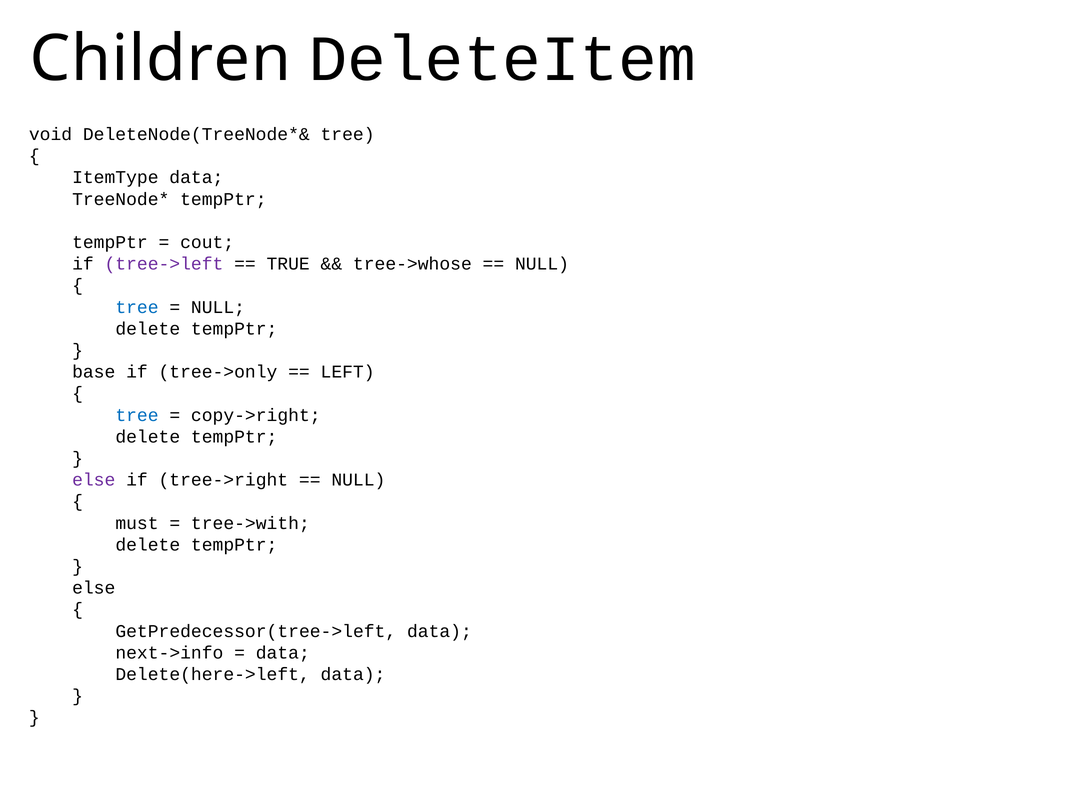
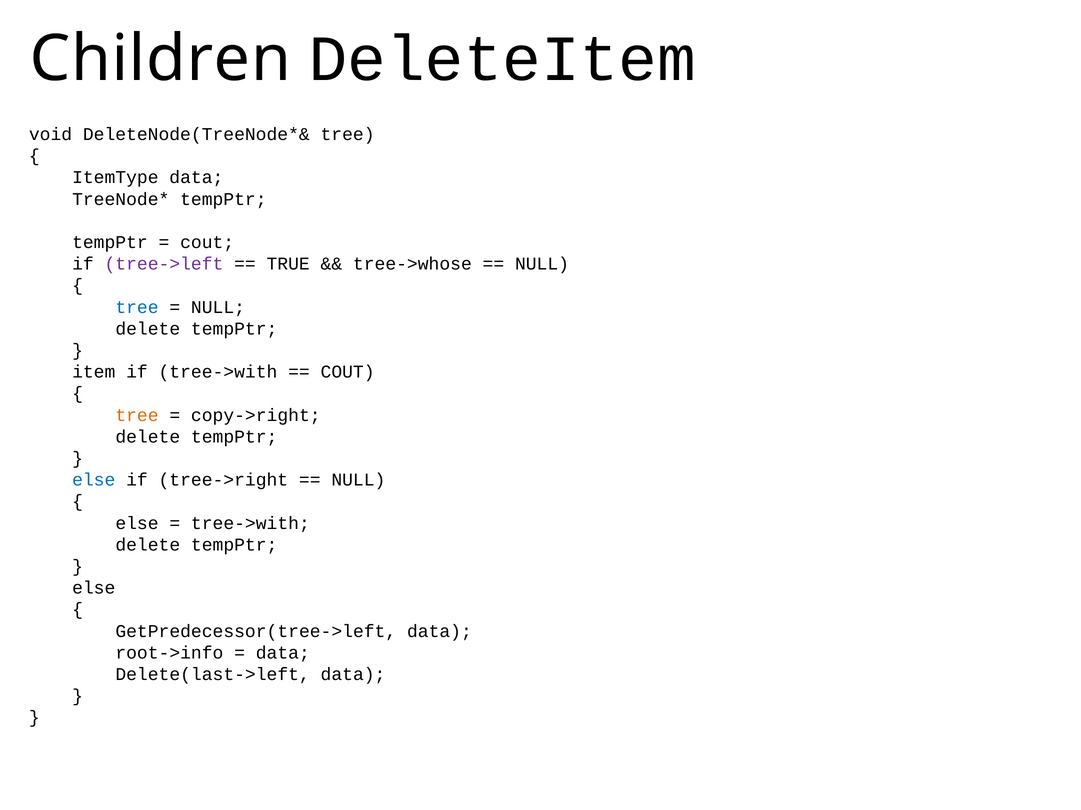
base: base -> item (94, 372)
if tree->only: tree->only -> tree->with (218, 372)
LEFT: LEFT -> COUT (348, 372)
tree colour: blue -> orange (137, 416)
else colour: purple -> blue (94, 480)
must: must -> else (137, 524)
next->info: next->info -> root->info (169, 653)
Delete(here->left: Delete(here->left -> Delete(last->left (213, 675)
